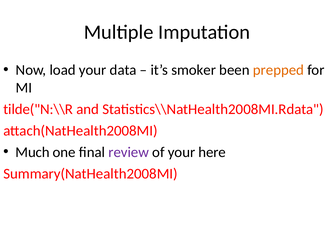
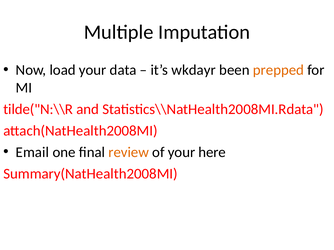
smoker: smoker -> wkdayr (194, 70)
Much: Much -> Email (32, 152)
review colour: purple -> orange (129, 152)
